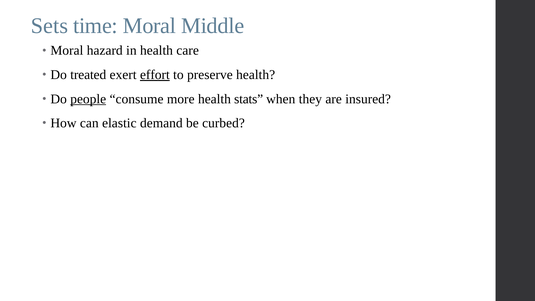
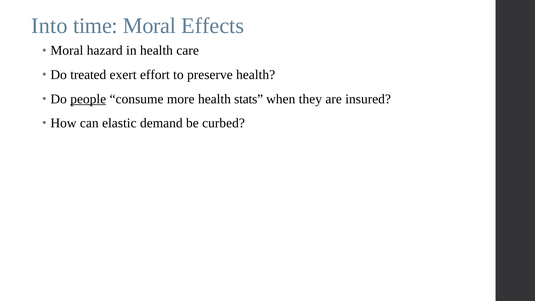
Sets: Sets -> Into (49, 26)
Middle: Middle -> Effects (213, 26)
effort underline: present -> none (155, 75)
